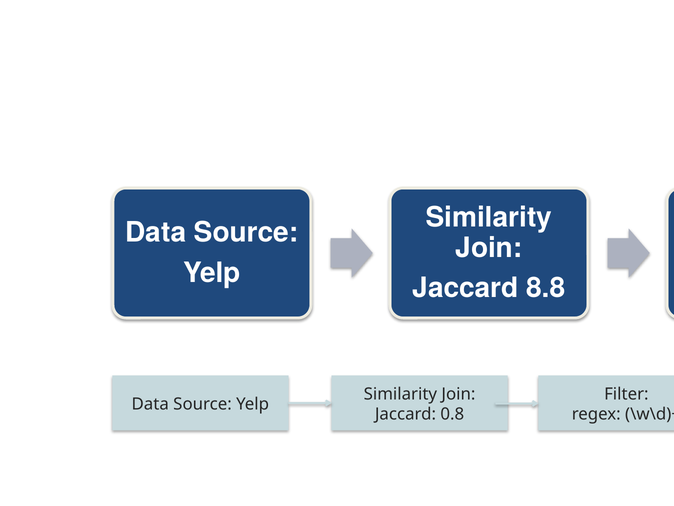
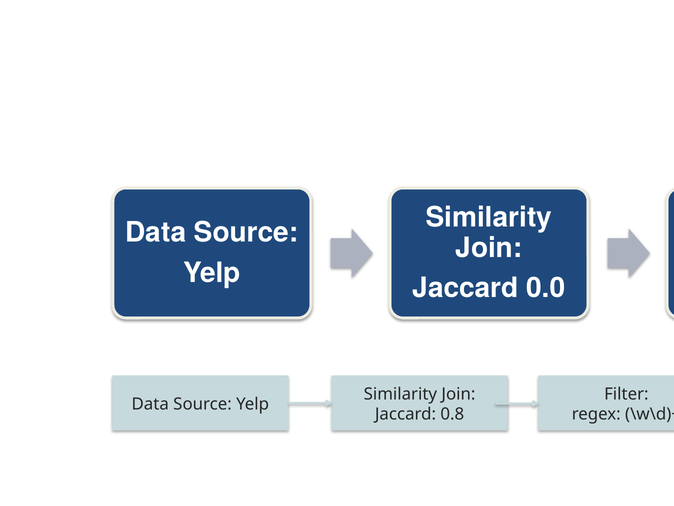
8.8: 8.8 -> 0.0 (546, 288)
